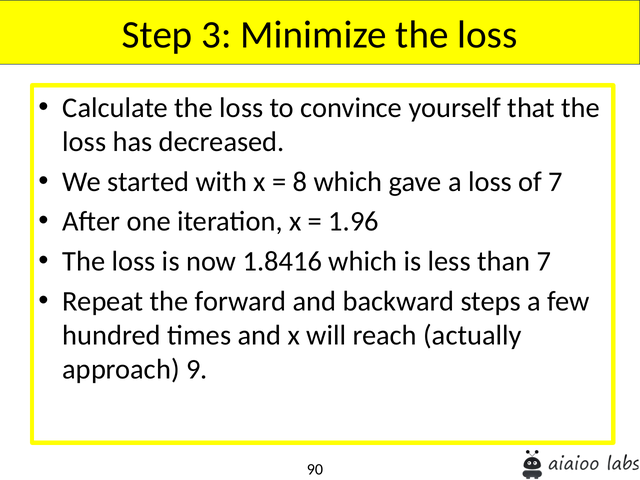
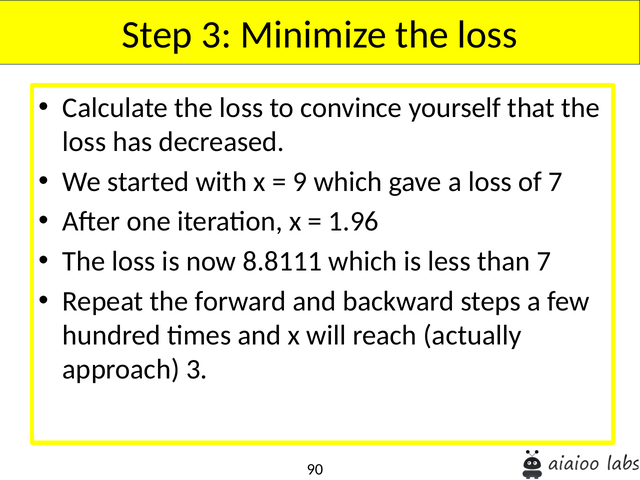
8: 8 -> 9 (300, 182)
1.8416: 1.8416 -> 8.8111 (282, 261)
approach 9: 9 -> 3 (197, 370)
